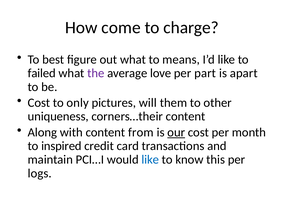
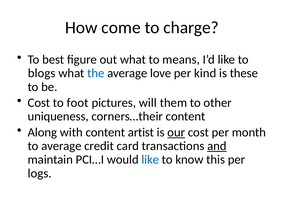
failed: failed -> blogs (42, 73)
the colour: purple -> blue (96, 73)
part: part -> kind (205, 73)
apart: apart -> these (244, 73)
only: only -> foot (78, 103)
from: from -> artist (141, 132)
to inspired: inspired -> average (61, 146)
and underline: none -> present (217, 146)
